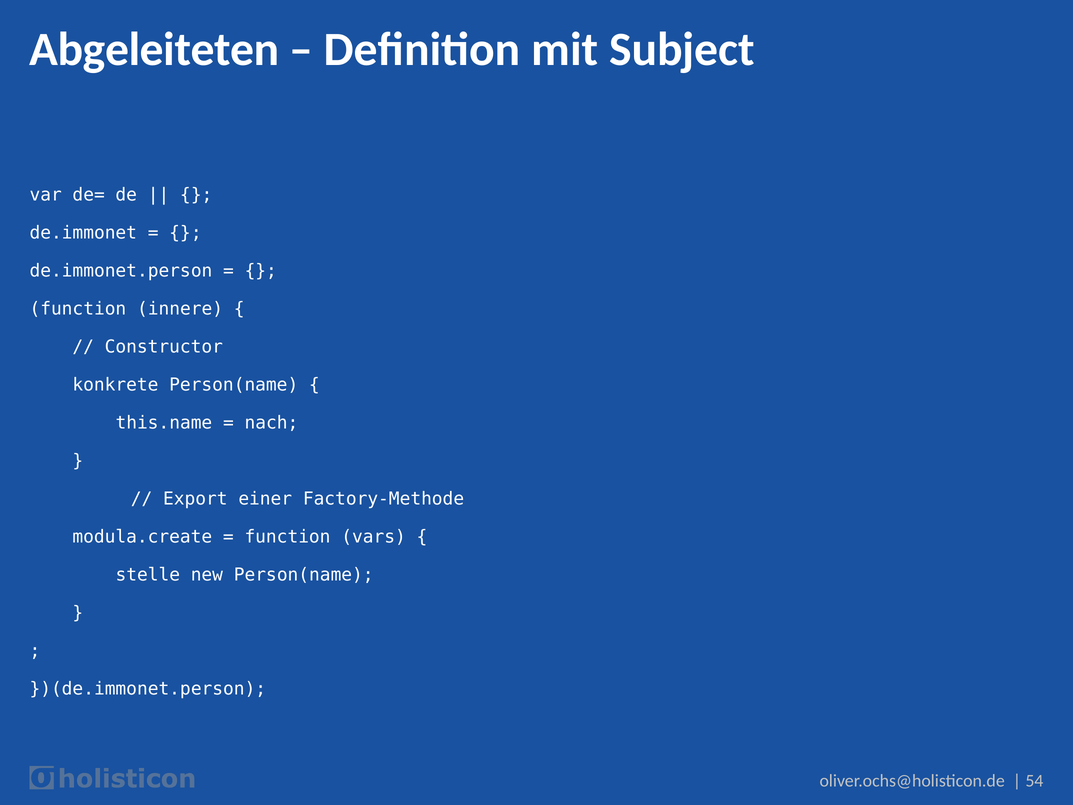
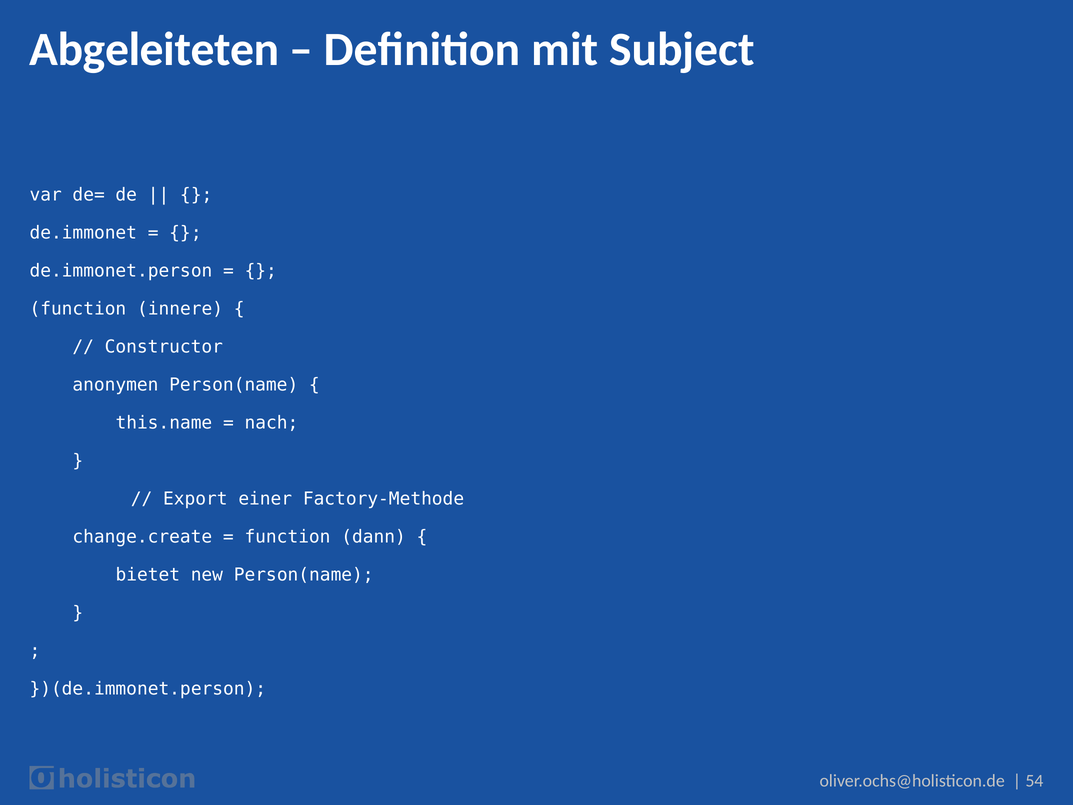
konkrete: konkrete -> anonymen (115, 385)
modula.create: modula.create -> change.create (142, 537)
vars: vars -> dann (374, 537)
stelle: stelle -> bietet (148, 575)
